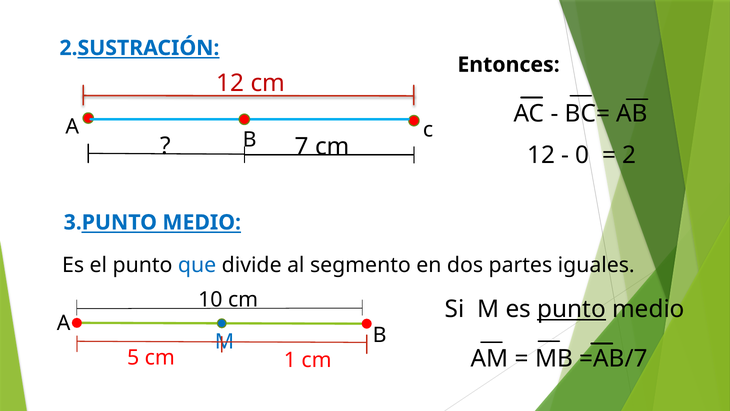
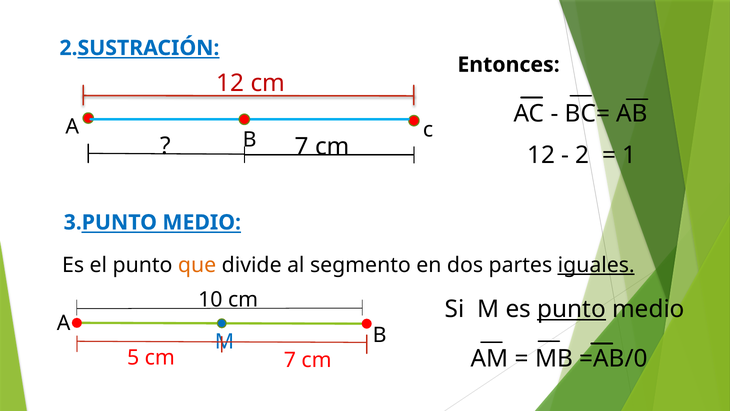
0: 0 -> 2 (582, 155)
2: 2 -> 1 (629, 155)
que colour: blue -> orange (197, 265)
iguales underline: none -> present (596, 265)
cm 1: 1 -> 7 (290, 360)
=AB/7: =AB/7 -> =AB/0 (613, 358)
